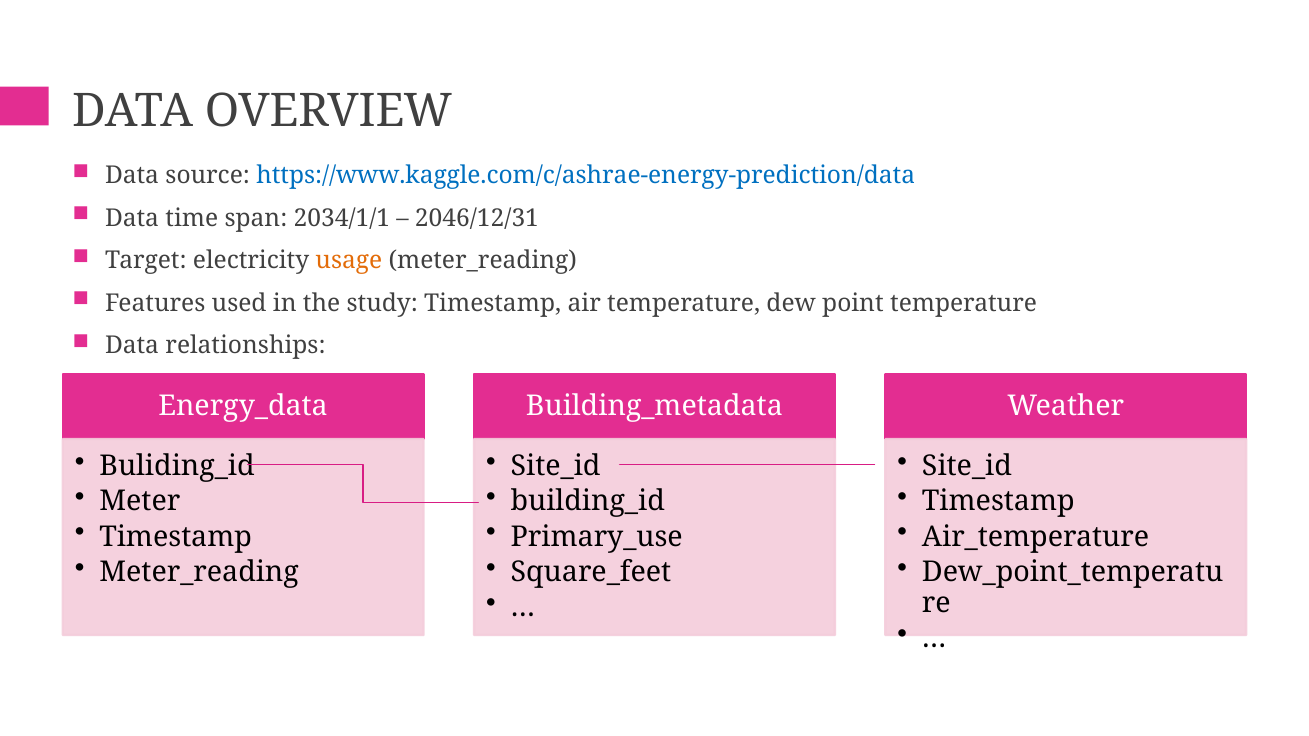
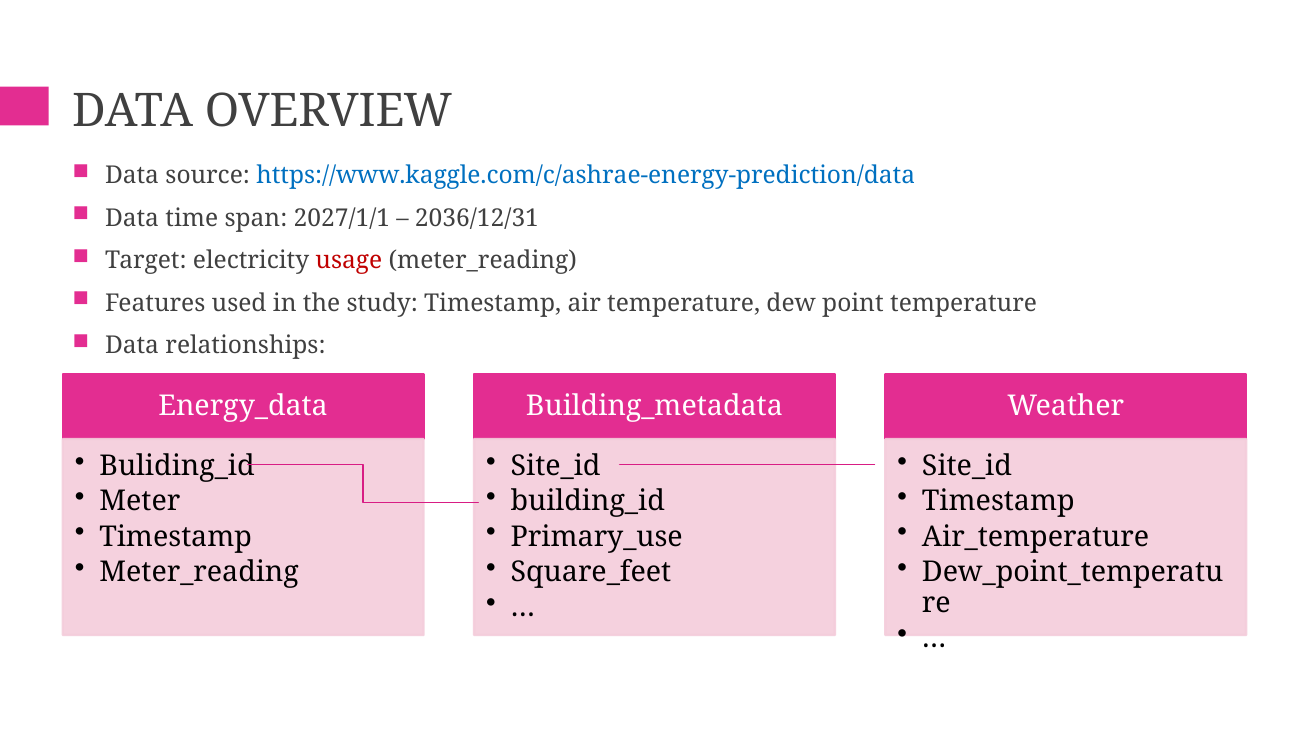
2034/1/1: 2034/1/1 -> 2027/1/1 (342, 218)
2046/12/31: 2046/12/31 -> 2036/12/31 (477, 218)
usage colour: orange -> red (349, 261)
